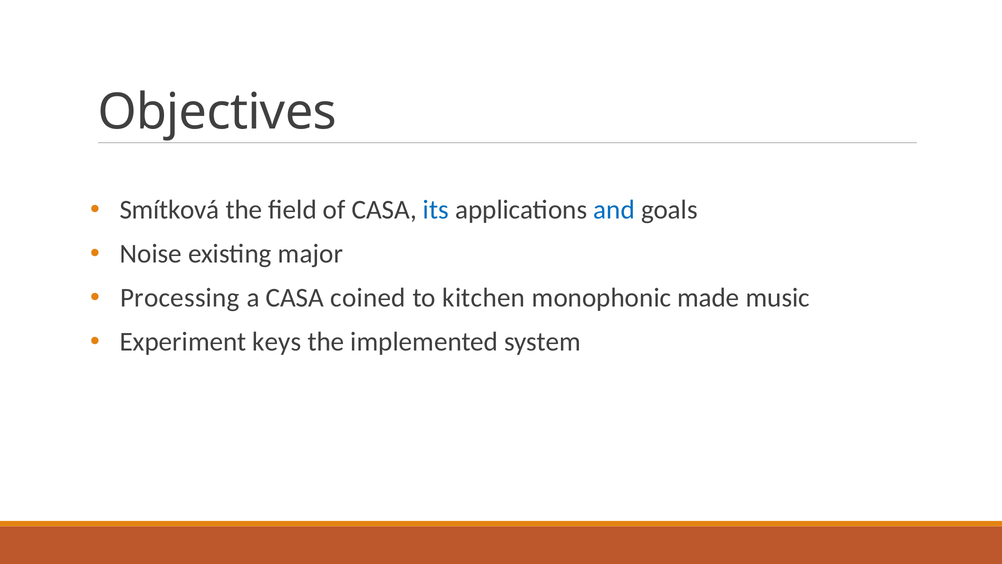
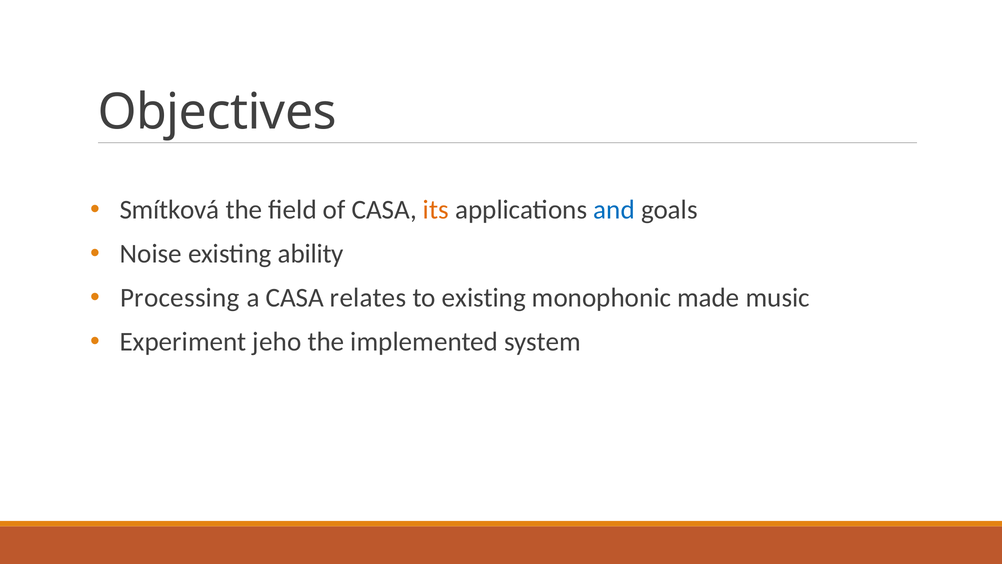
its colour: blue -> orange (436, 210)
major: major -> ability (311, 254)
coined: coined -> relates (368, 298)
to kitchen: kitchen -> existing (484, 298)
keys: keys -> jeho (277, 342)
